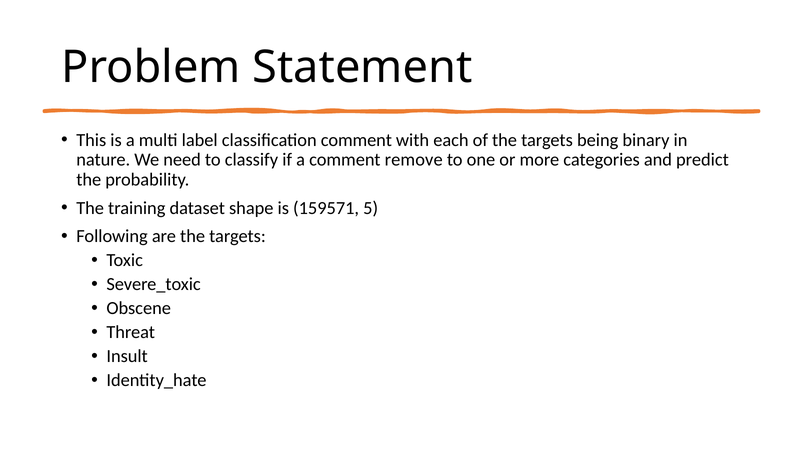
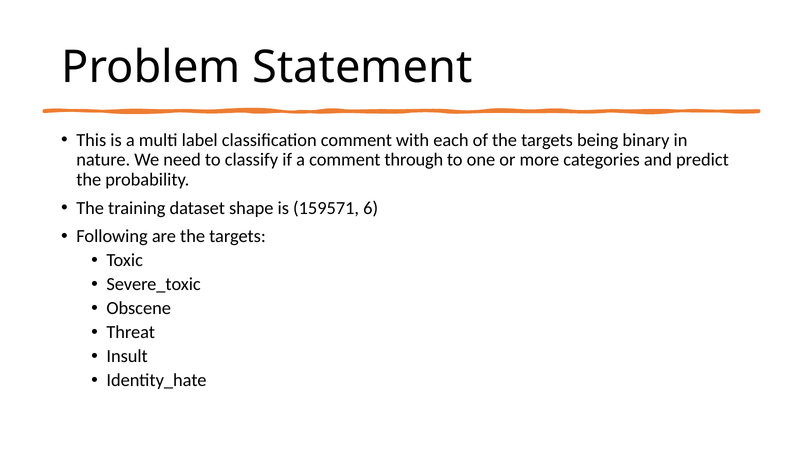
remove: remove -> through (414, 160)
5: 5 -> 6 (371, 208)
